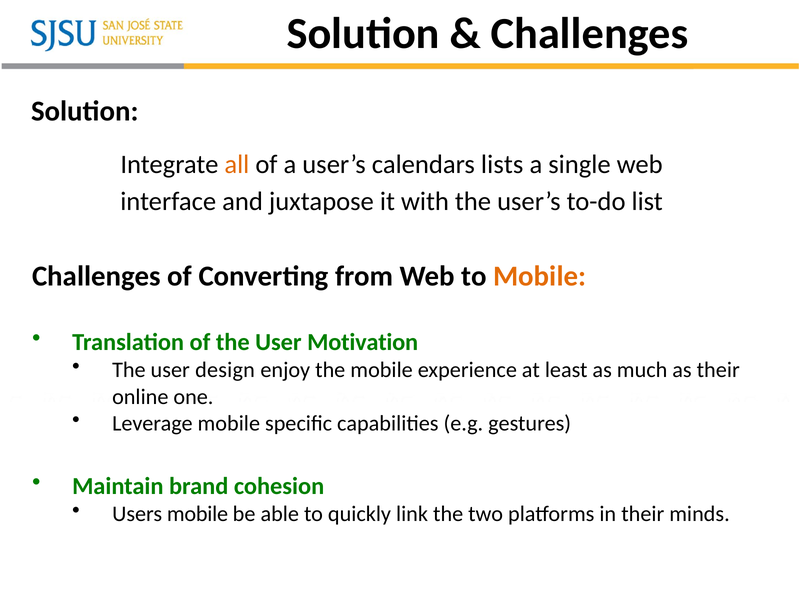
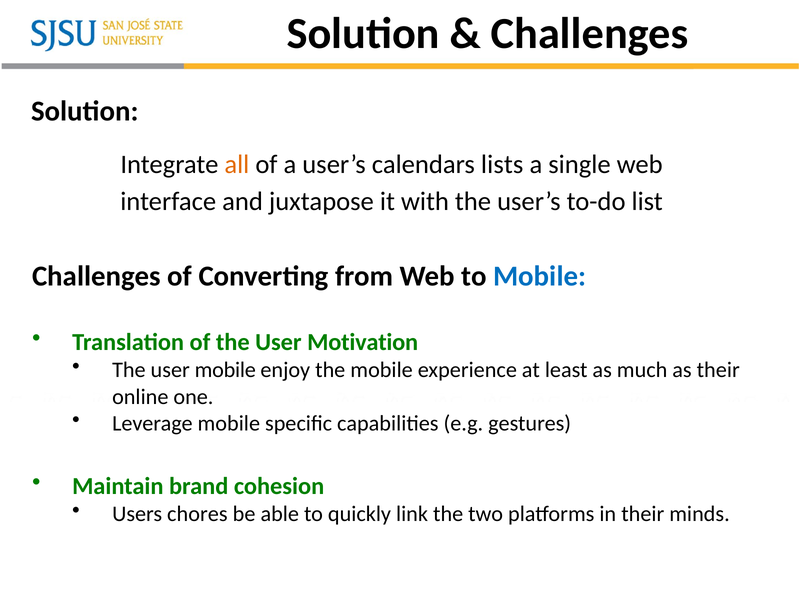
Mobile colour: orange -> blue (540, 276)
user design: design -> mobile (225, 370)
Users mobile: mobile -> chores (197, 514)
